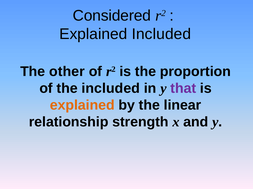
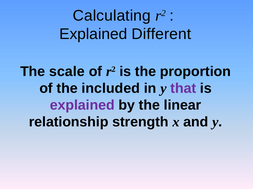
Considered: Considered -> Calculating (112, 16)
Explained Included: Included -> Different (161, 34)
other: other -> scale (67, 72)
explained colour: orange -> purple (82, 106)
